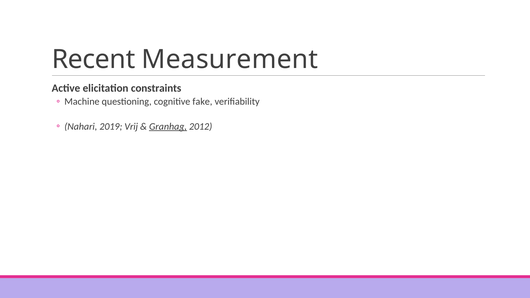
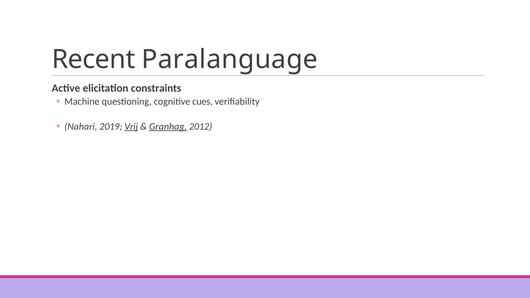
Measurement: Measurement -> Paralanguage (230, 59)
fake: fake -> cues (202, 102)
Vrij underline: none -> present (131, 126)
